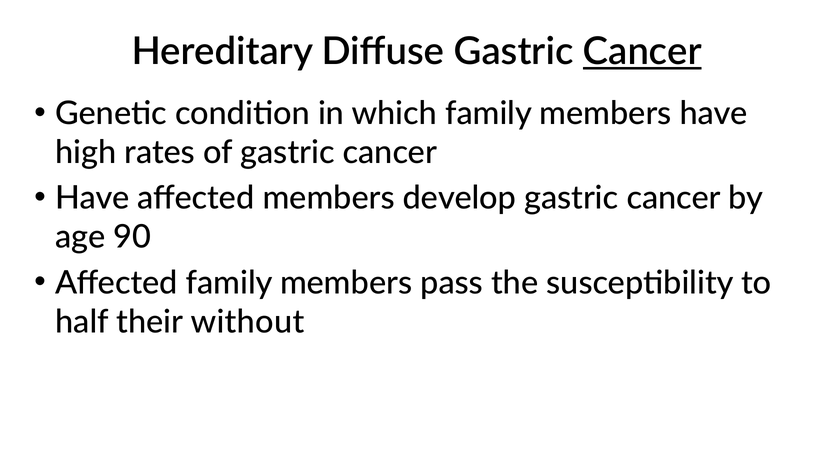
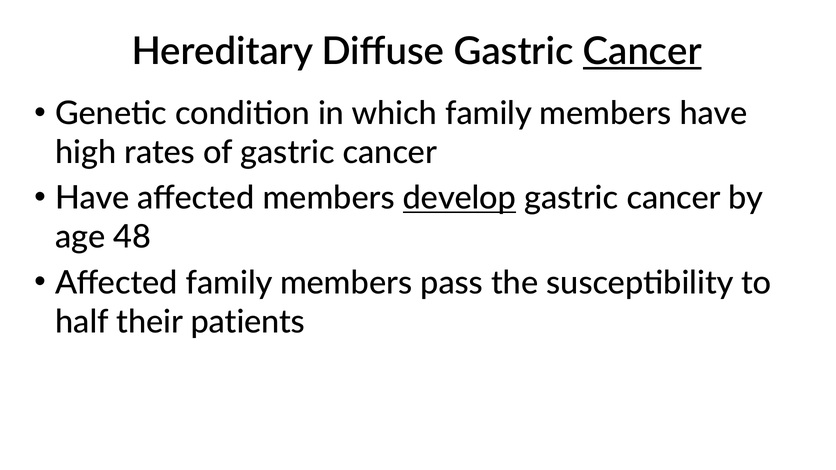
develop underline: none -> present (459, 198)
90: 90 -> 48 (132, 237)
without: without -> patients (248, 322)
